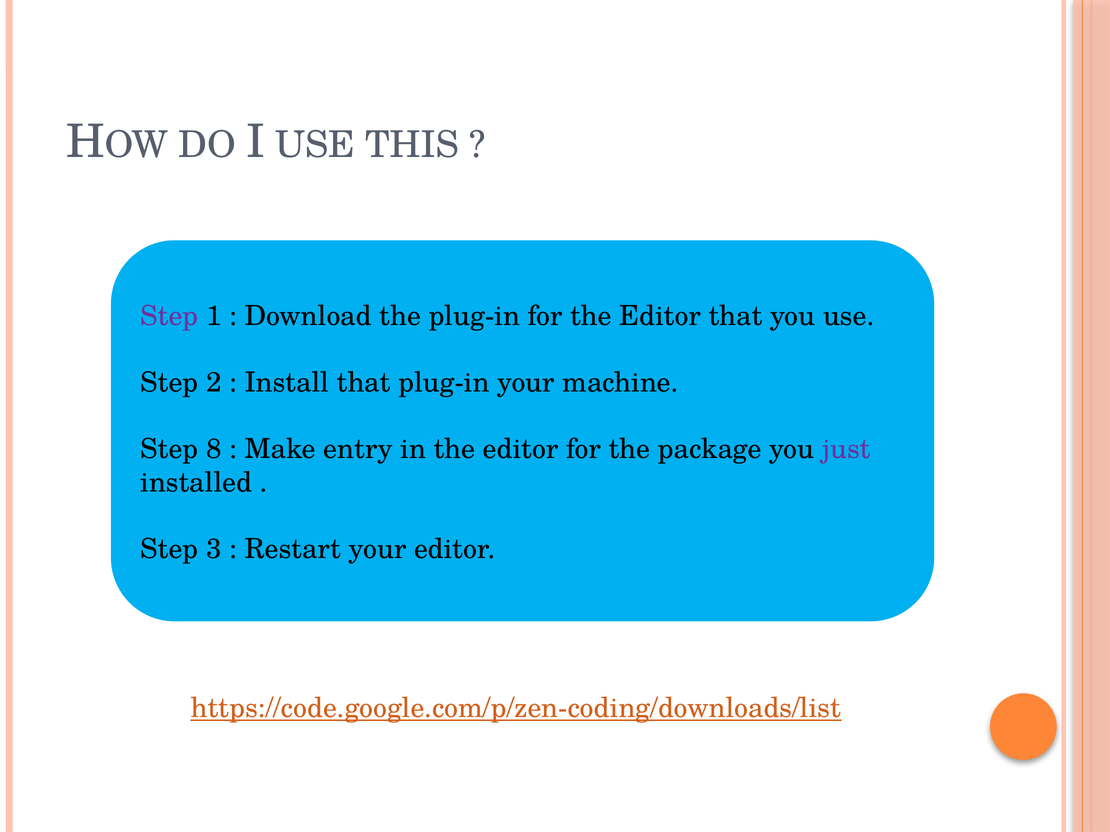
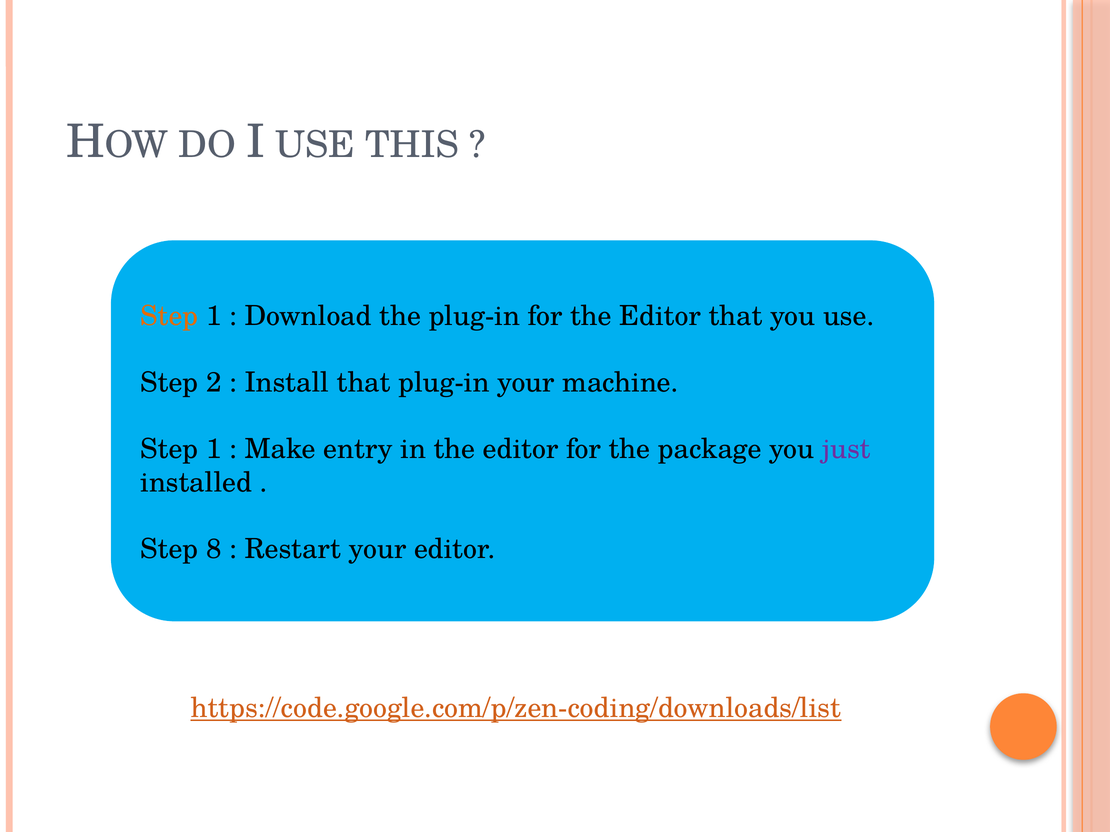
Step colour: purple -> orange (169, 316)
8: 8 -> 1 (214, 450)
3: 3 -> 8 (214, 550)
